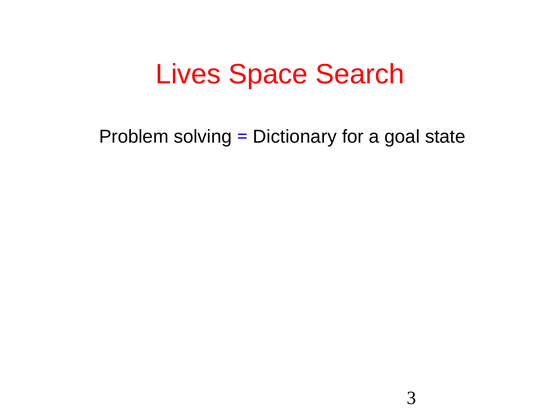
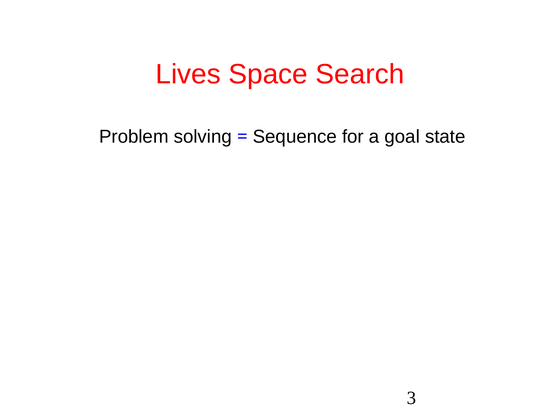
Dictionary: Dictionary -> Sequence (295, 137)
